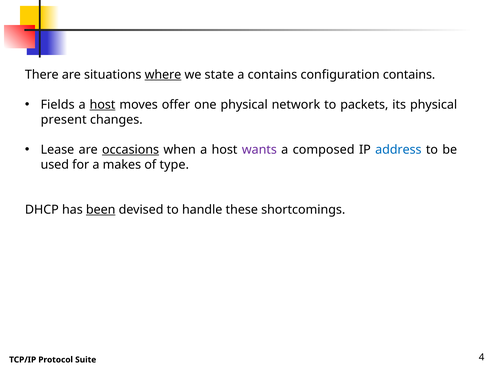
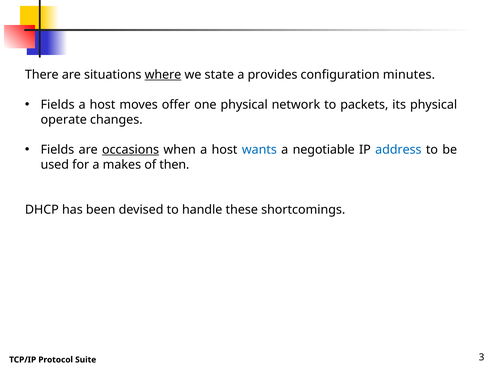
a contains: contains -> provides (273, 75)
configuration contains: contains -> minutes (409, 75)
host underline: present -> none (103, 105)
present: present -> operate (64, 120)
Lease: Lease -> Fields (57, 150)
wants colour: purple -> blue (259, 150)
composed: composed -> negotiable (324, 150)
type: type -> then (174, 165)
been underline: present -> none (101, 210)
4: 4 -> 3 (482, 357)
